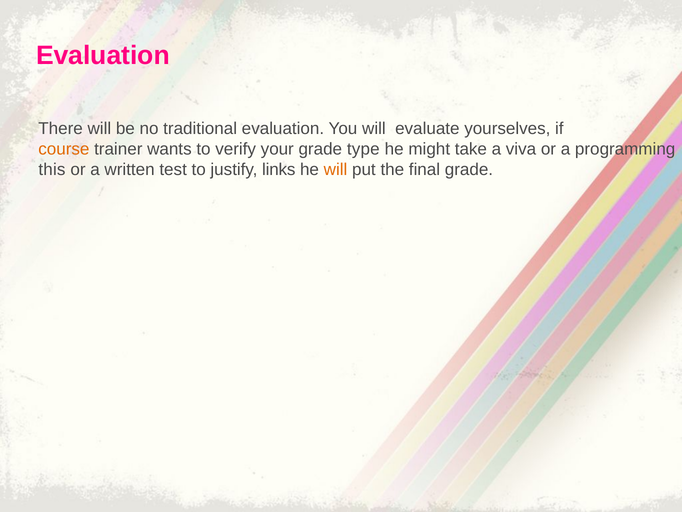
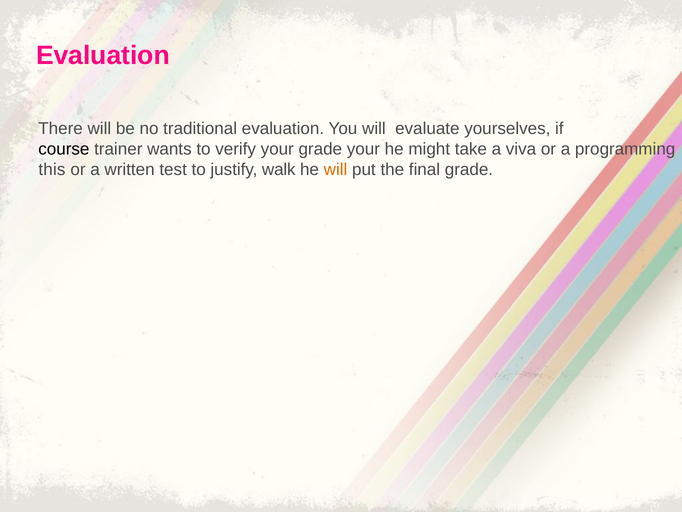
course colour: orange -> black (64, 149)
grade type: type -> your (363, 149)
links: links -> walk (279, 169)
